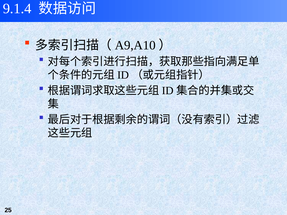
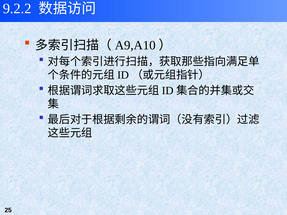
9.1.4: 9.1.4 -> 9.2.2 (17, 9)
